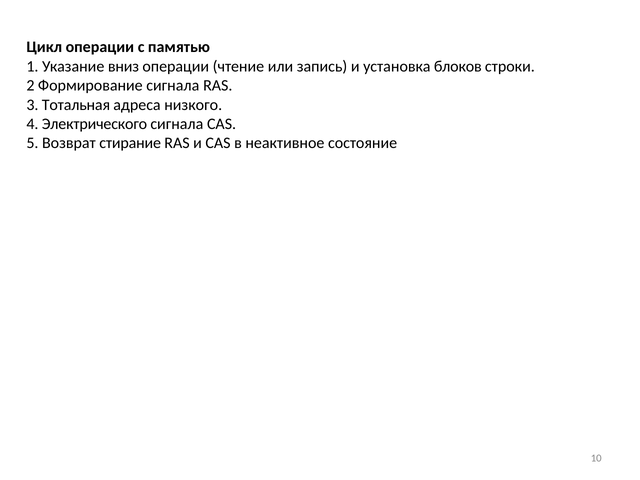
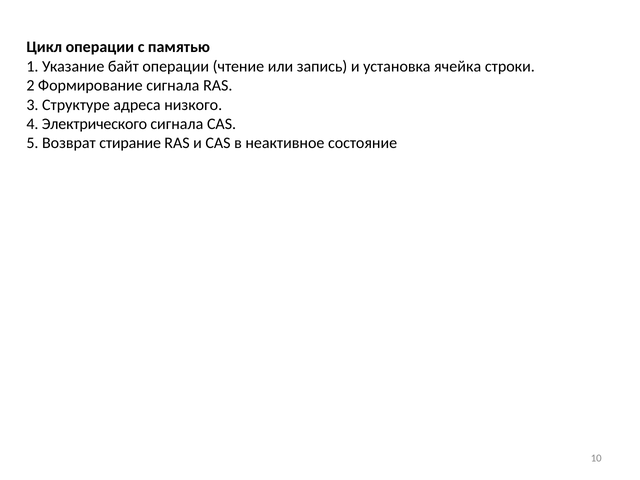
вниз: вниз -> байт (123, 66)
блоков: блоков -> ячейка (458, 66)
Тотальная: Тотальная -> Структуре (76, 105)
